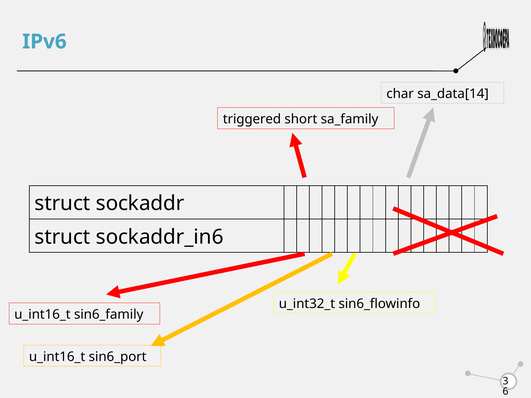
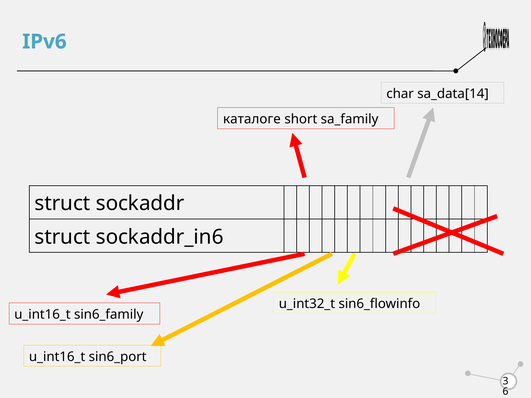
triggered: triggered -> каталоге (252, 119)
